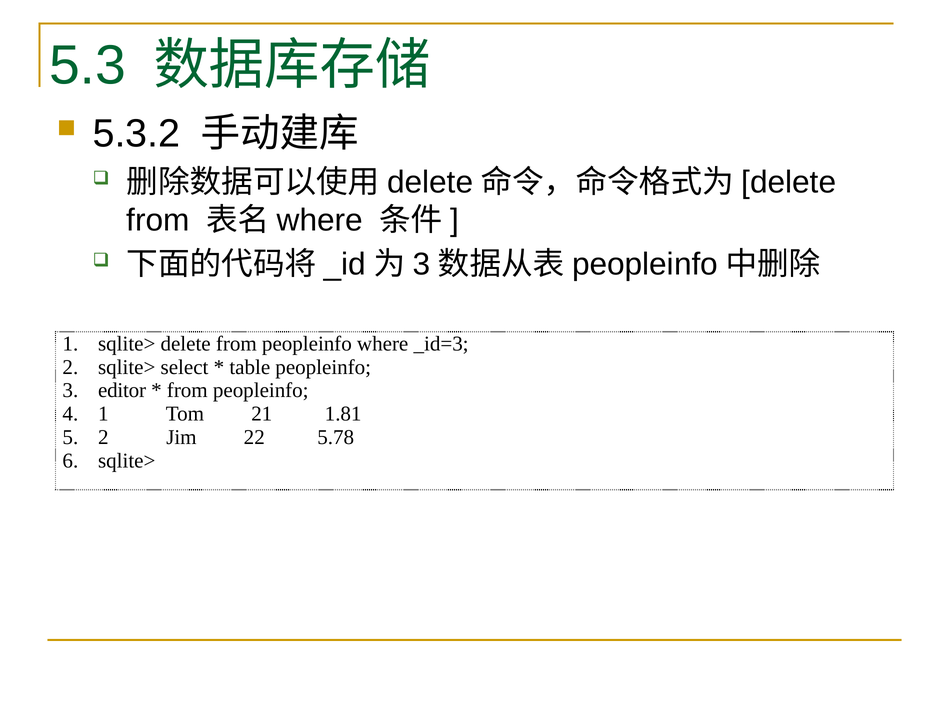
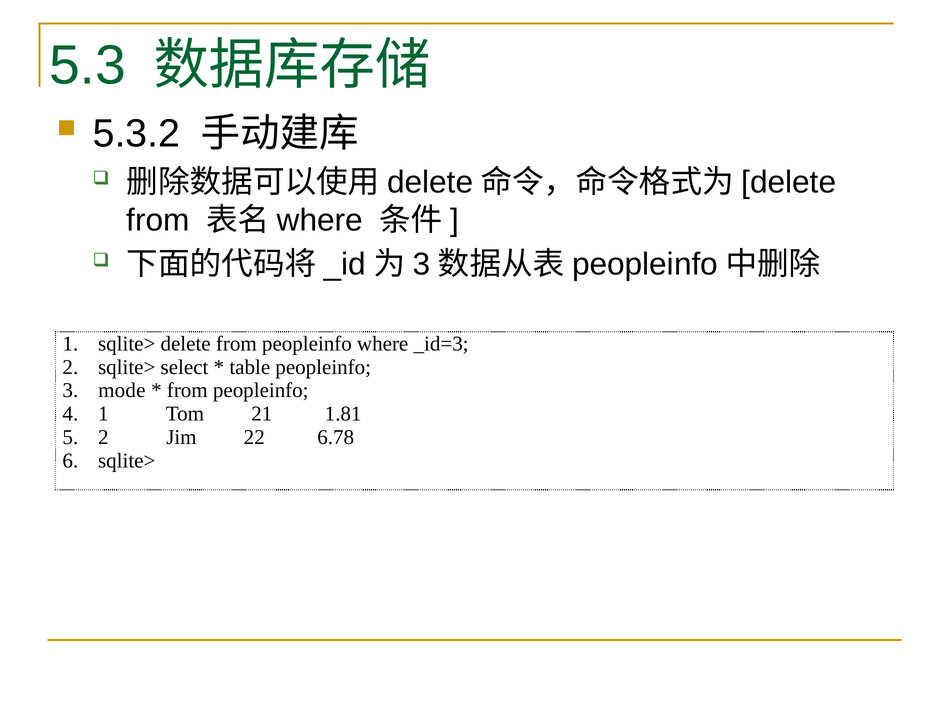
editor: editor -> mode (122, 391)
5.78: 5.78 -> 6.78 (336, 438)
